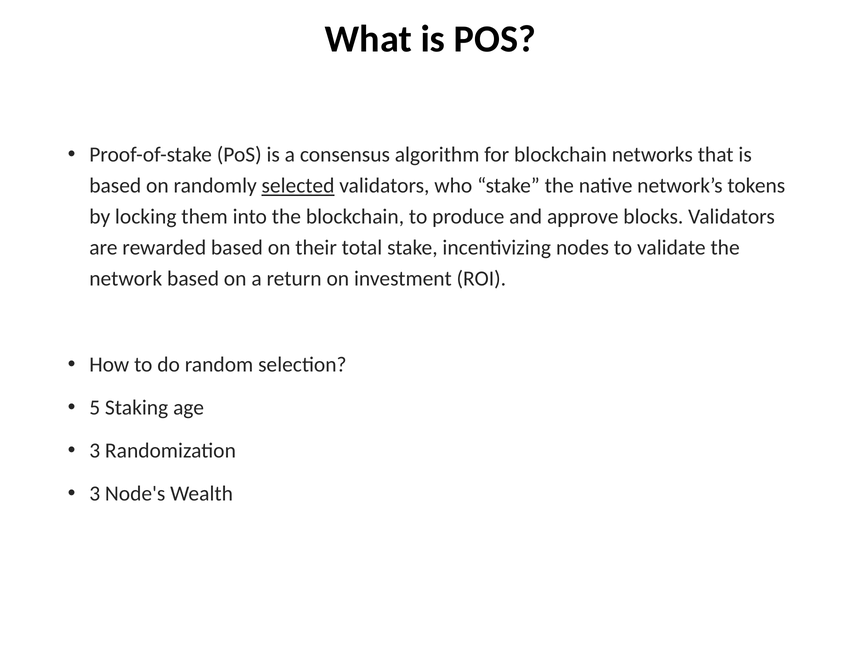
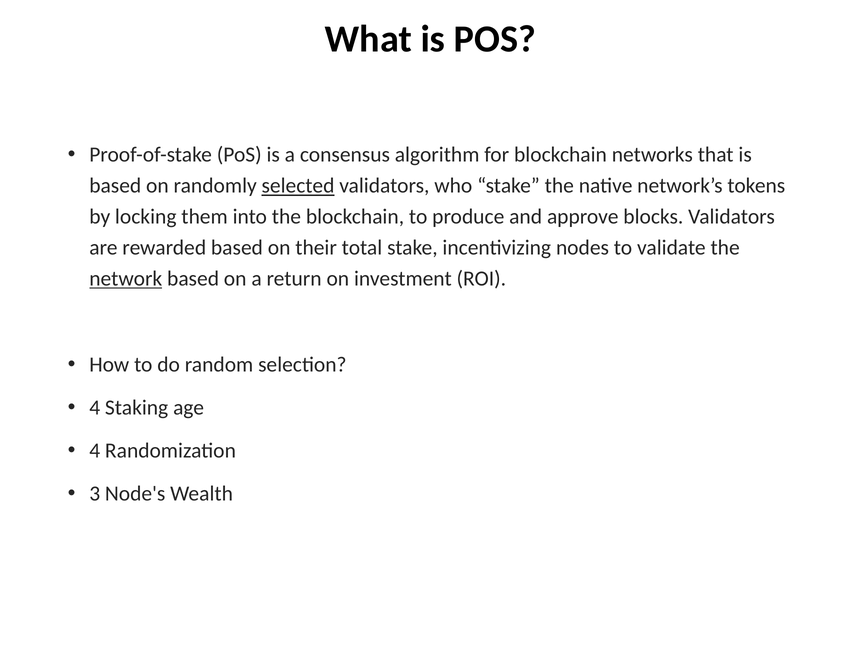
network underline: none -> present (126, 279)
5: 5 -> 4 (95, 408)
3: 3 -> 4 (95, 451)
